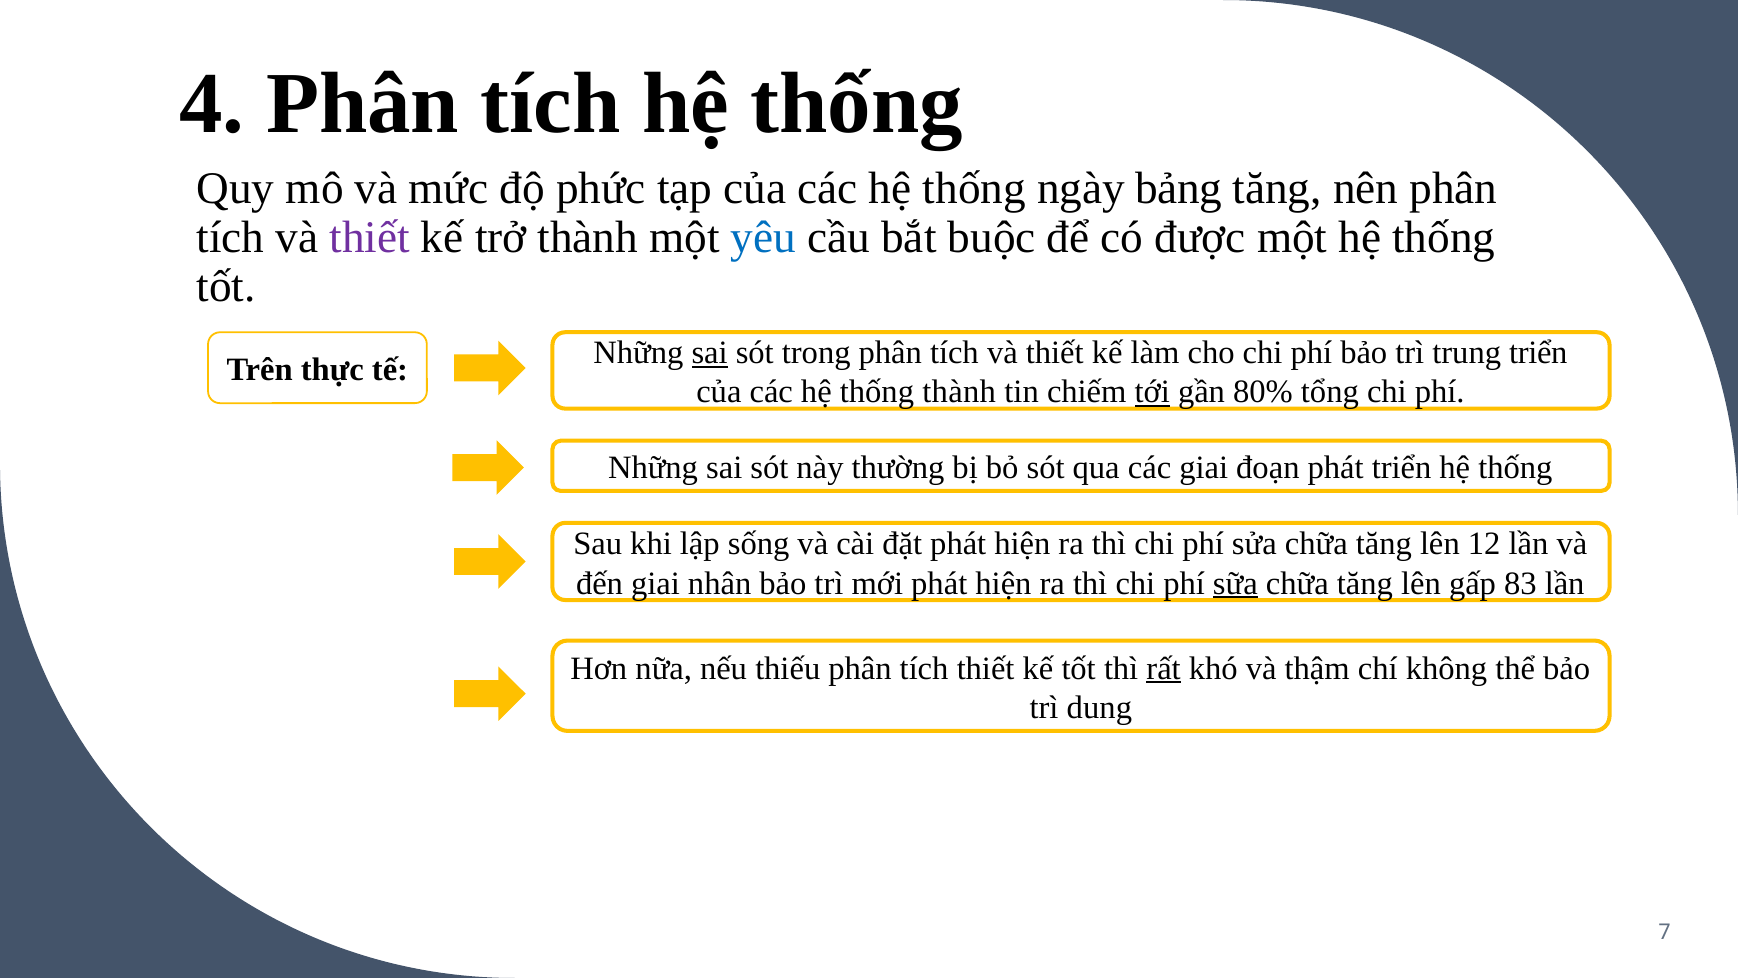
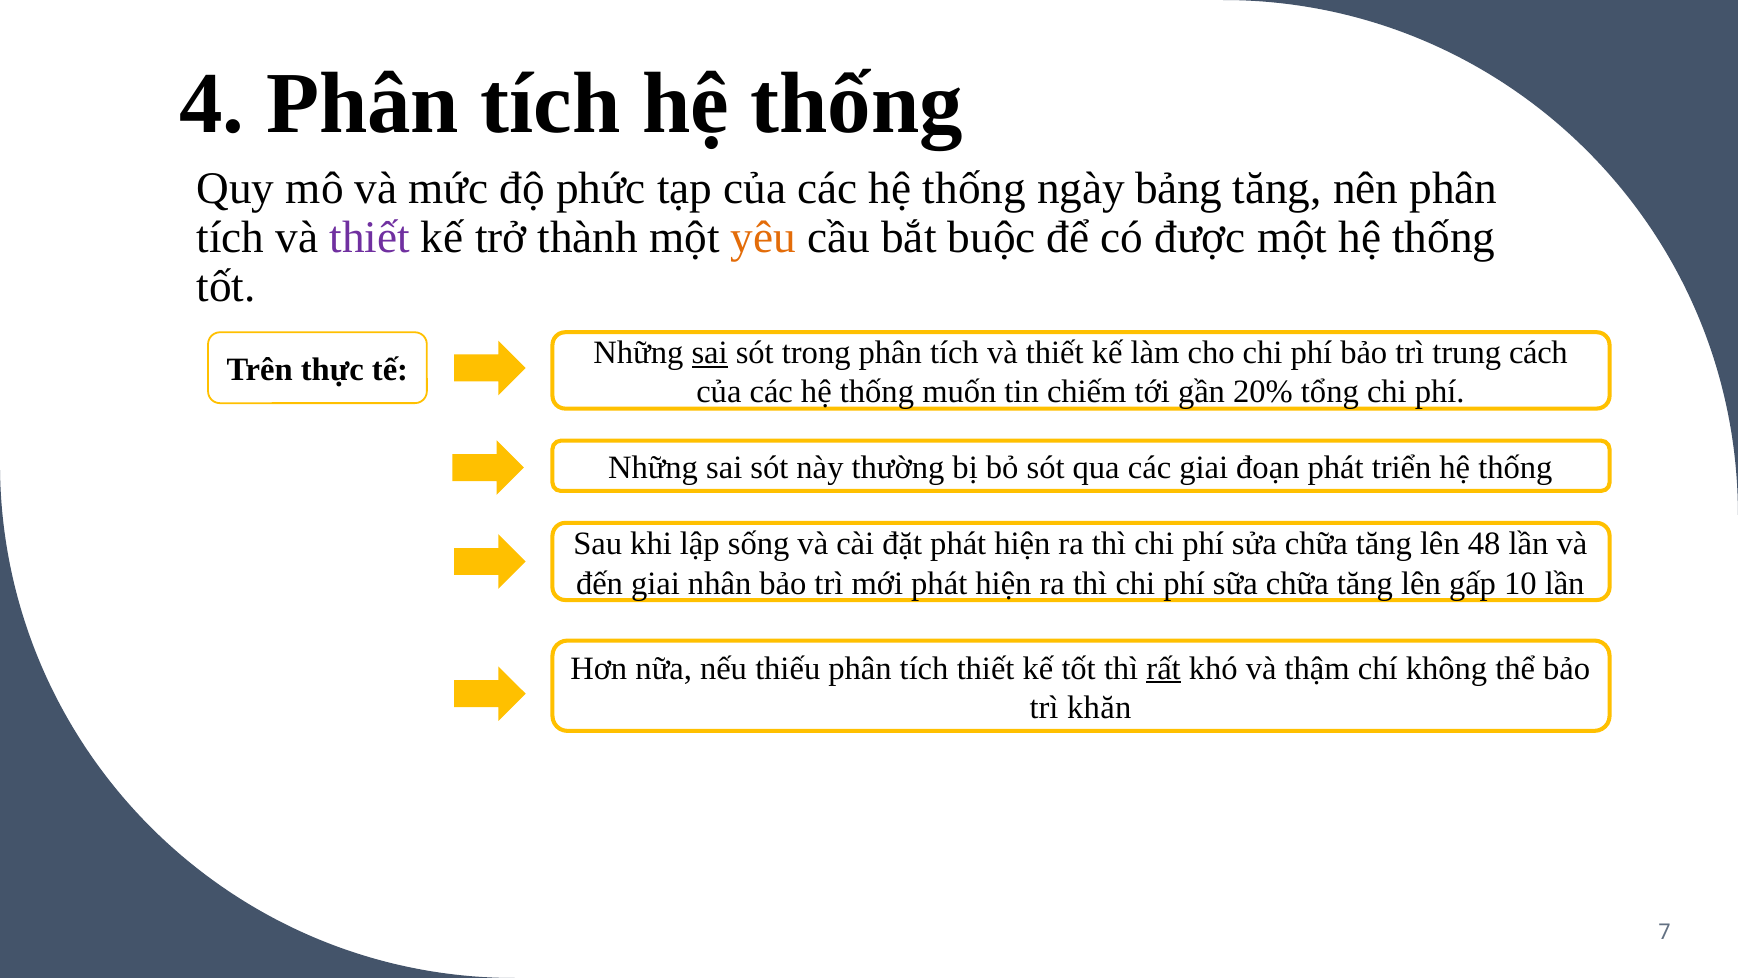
yêu colour: blue -> orange (764, 237)
trung triển: triển -> cách (1538, 353)
thống thành: thành -> muốn (959, 392)
tới underline: present -> none (1152, 392)
80%: 80% -> 20% (1263, 392)
12: 12 -> 48 (1484, 544)
sữa underline: present -> none (1235, 583)
83: 83 -> 10 (1520, 583)
dung: dung -> khăn (1099, 707)
